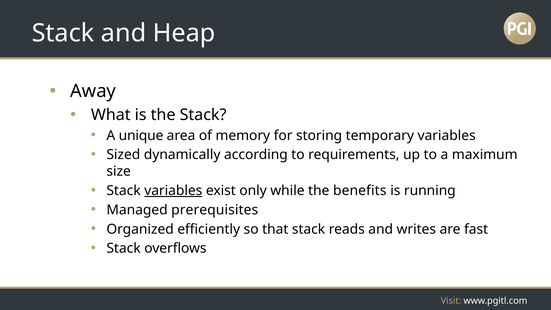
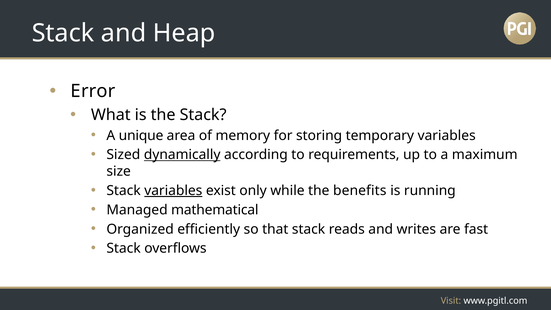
Away: Away -> Error (93, 91)
dynamically underline: none -> present (182, 155)
prerequisites: prerequisites -> mathematical (215, 210)
